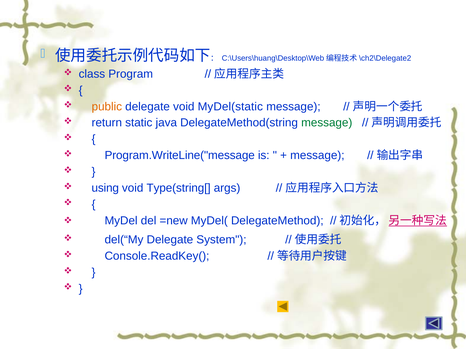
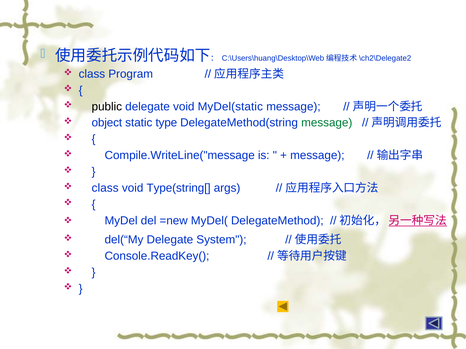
public colour: orange -> black (107, 107)
return: return -> object (107, 123)
java: java -> type (166, 123)
Program.WriteLine("message: Program.WriteLine("message -> Compile.WriteLine("message (180, 156)
using: using -> class (105, 188)
